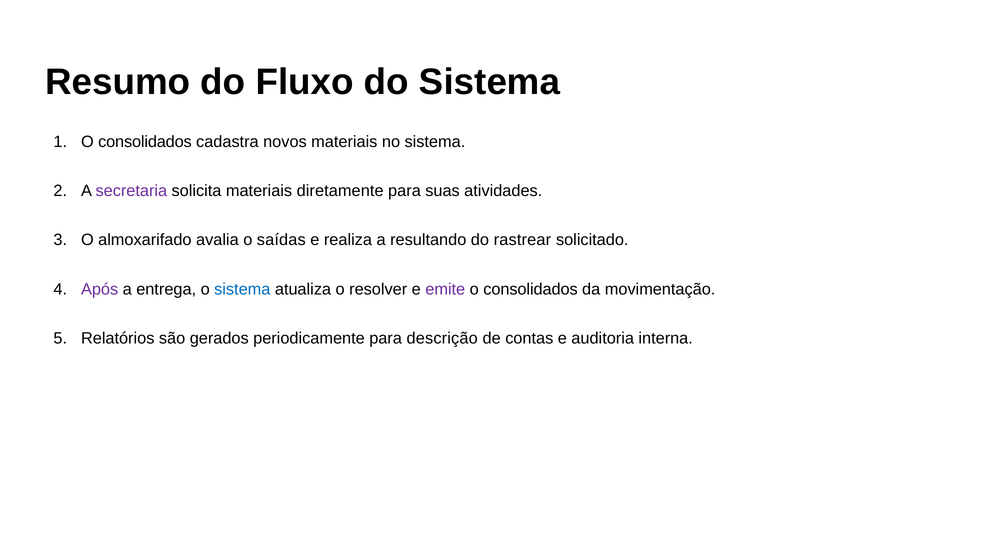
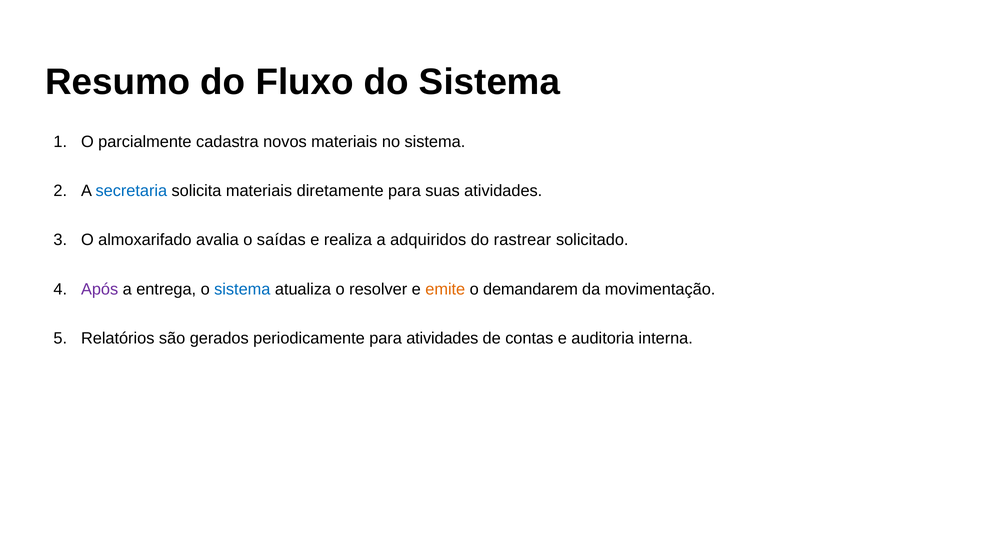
consolidados: consolidados -> parcialmente (145, 142)
secretaria colour: purple -> blue (131, 191)
resultando: resultando -> adquiridos (428, 240)
emite colour: purple -> orange (445, 289)
consolidados: consolidados -> demandarem (531, 289)
para descrição: descrição -> atividades (442, 338)
